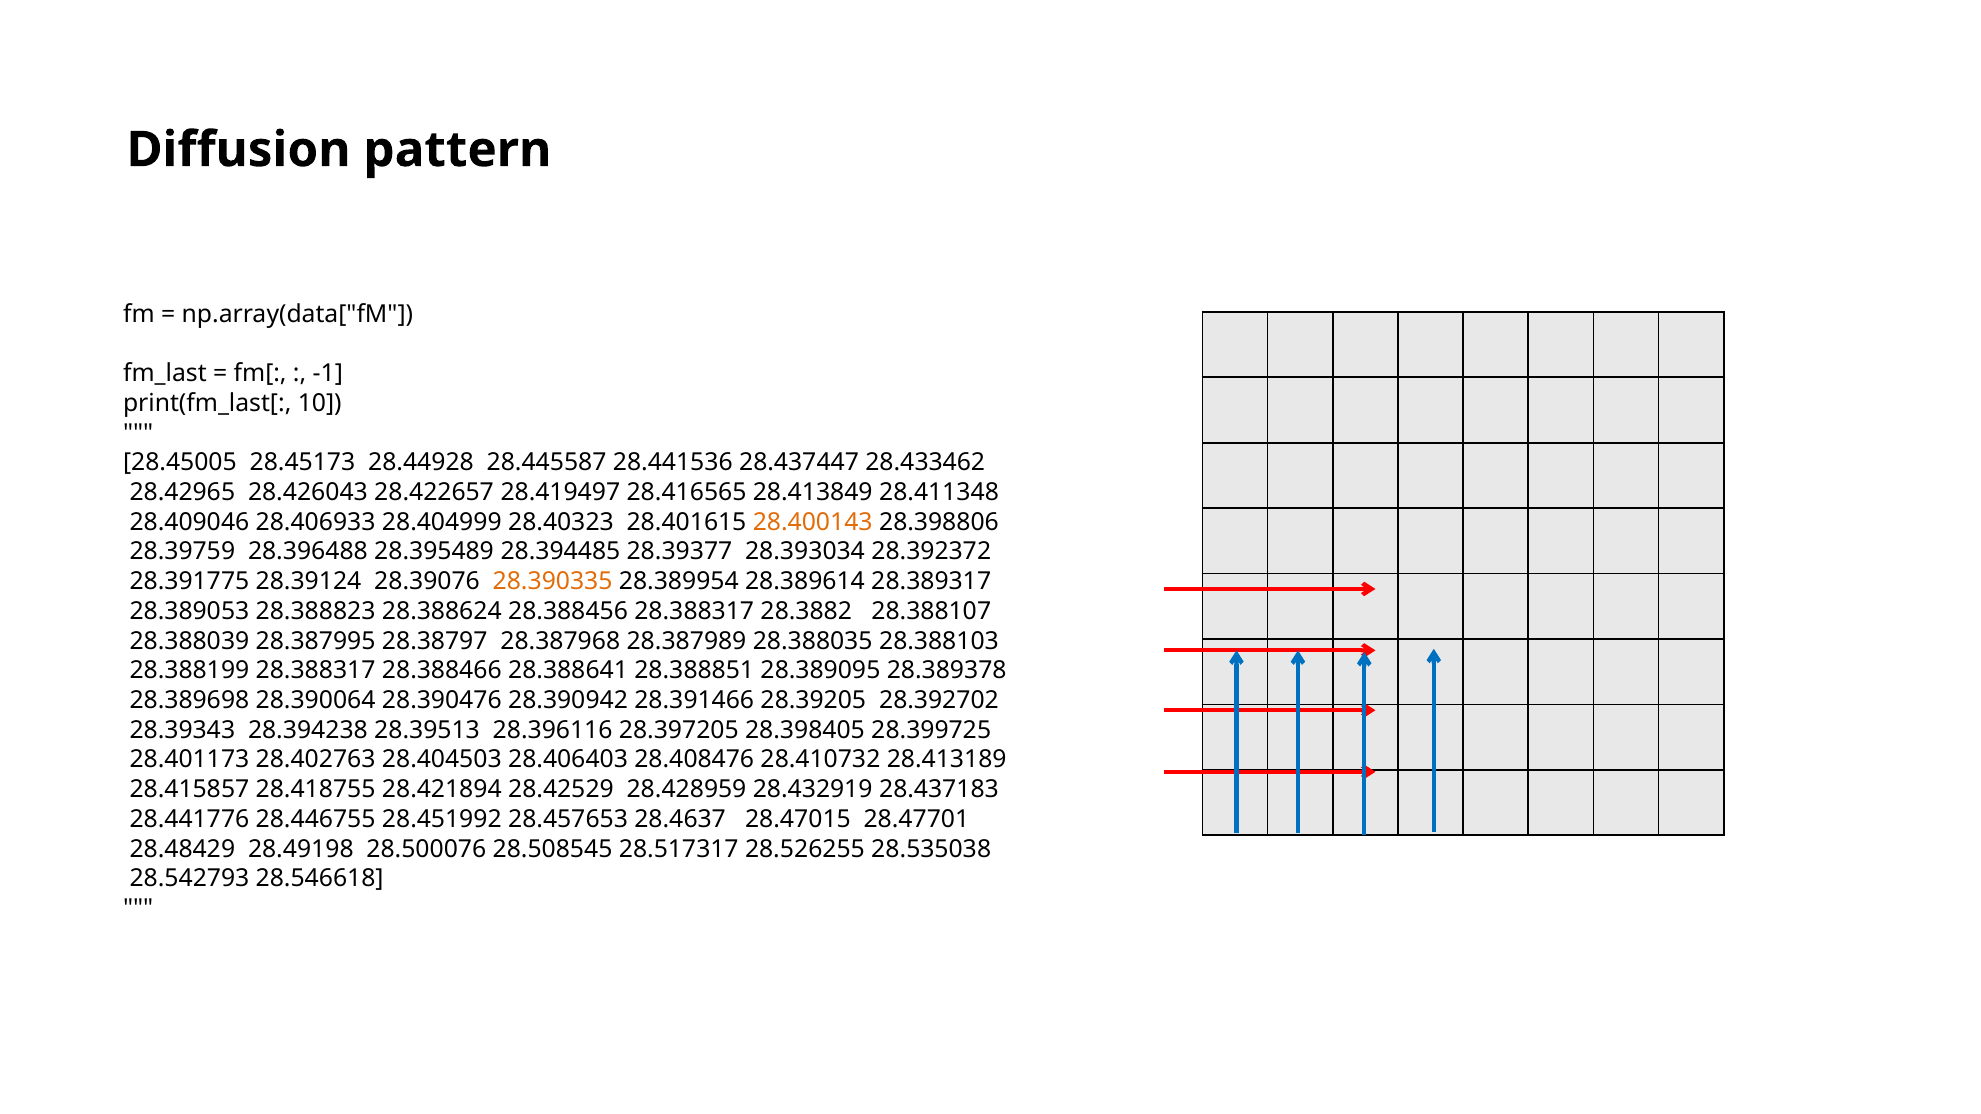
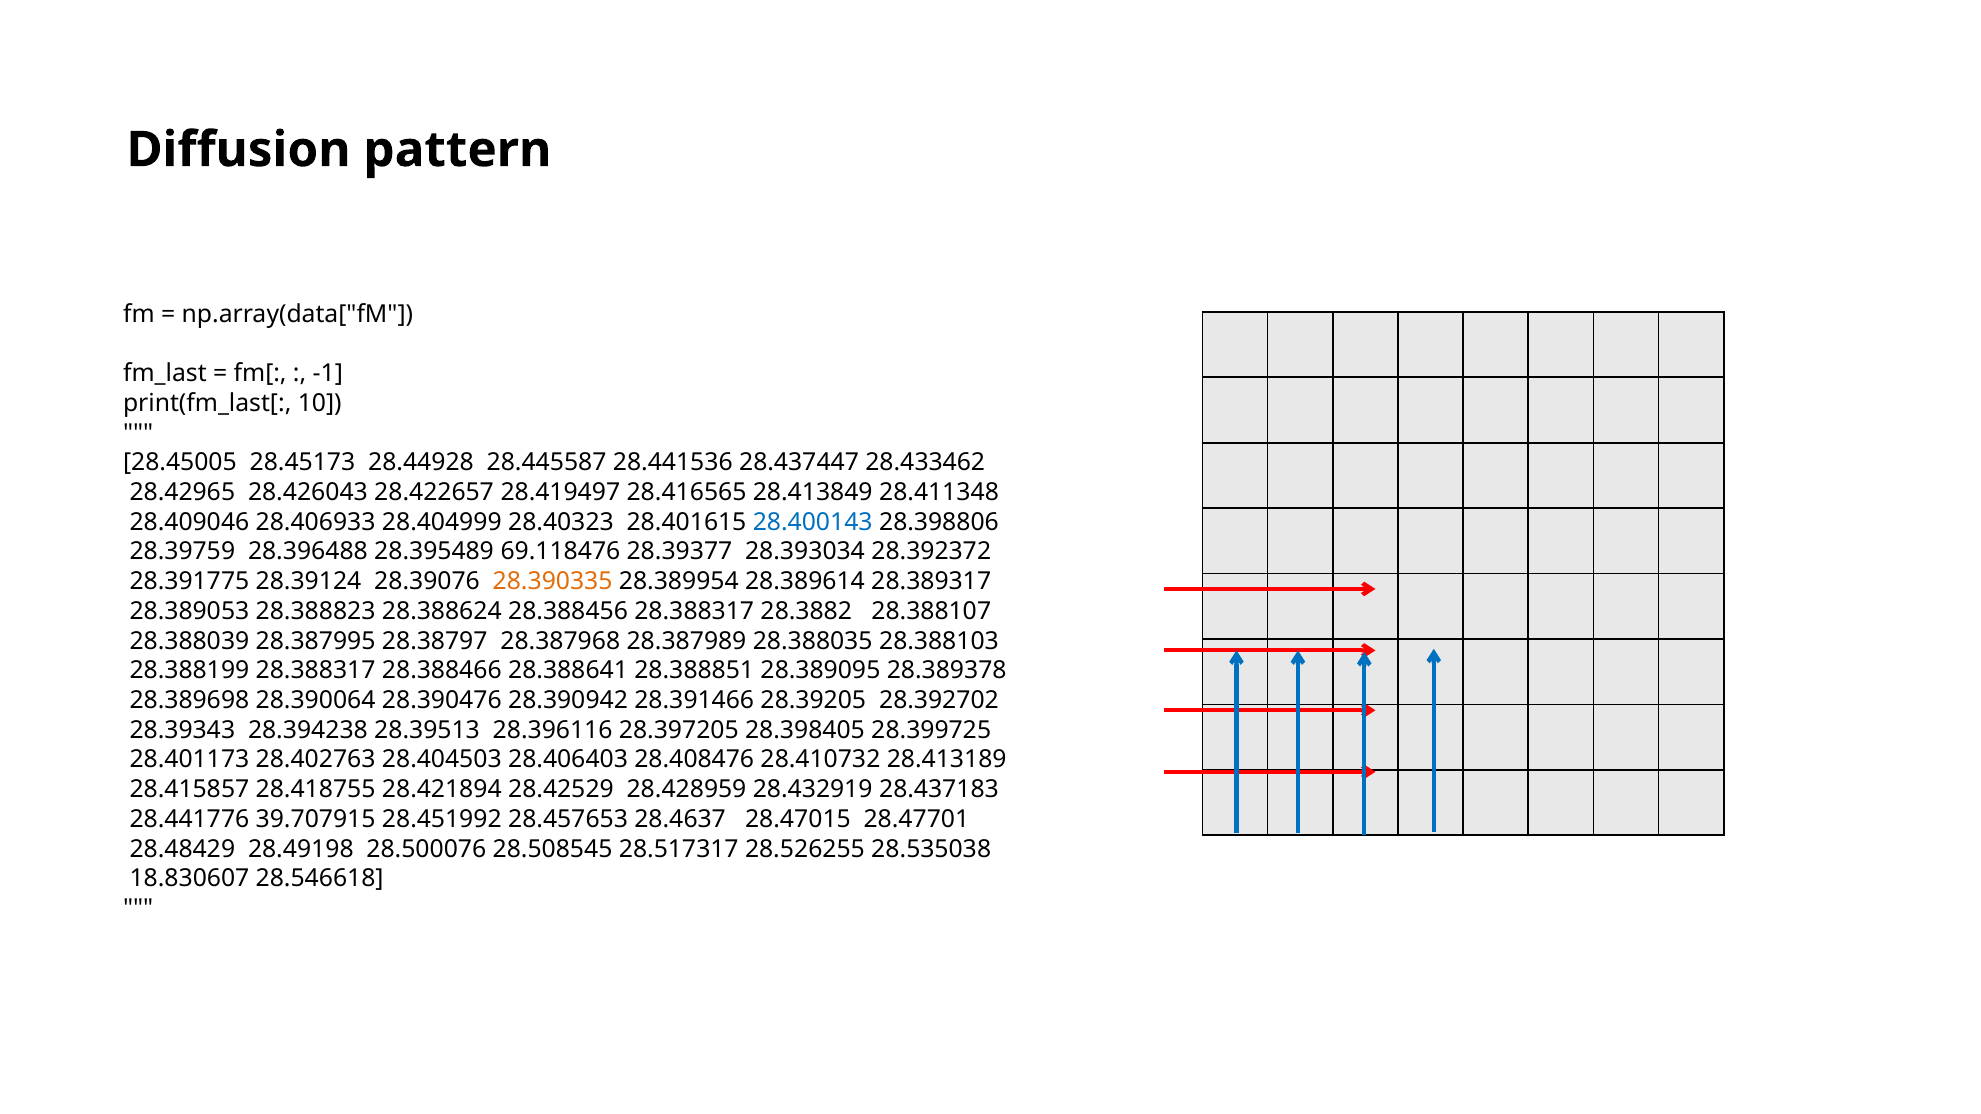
28.400143 colour: orange -> blue (813, 522)
28.394485: 28.394485 -> 69.118476 (560, 552)
28.446755: 28.446755 -> 39.707915 (316, 819)
28.542793: 28.542793 -> 18.830607 (189, 879)
